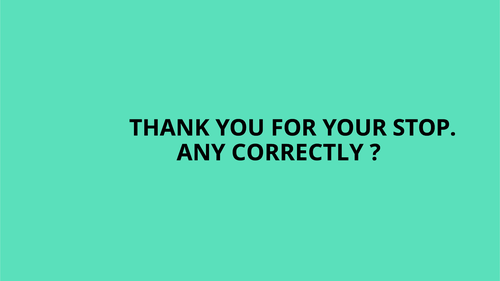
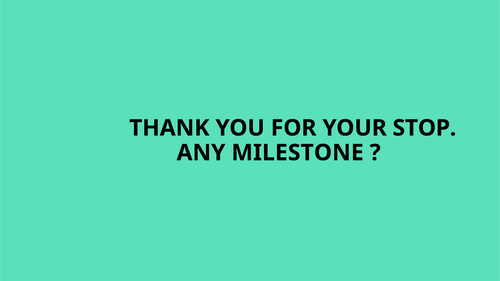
CORRECTLY: CORRECTLY -> MILESTONE (298, 153)
